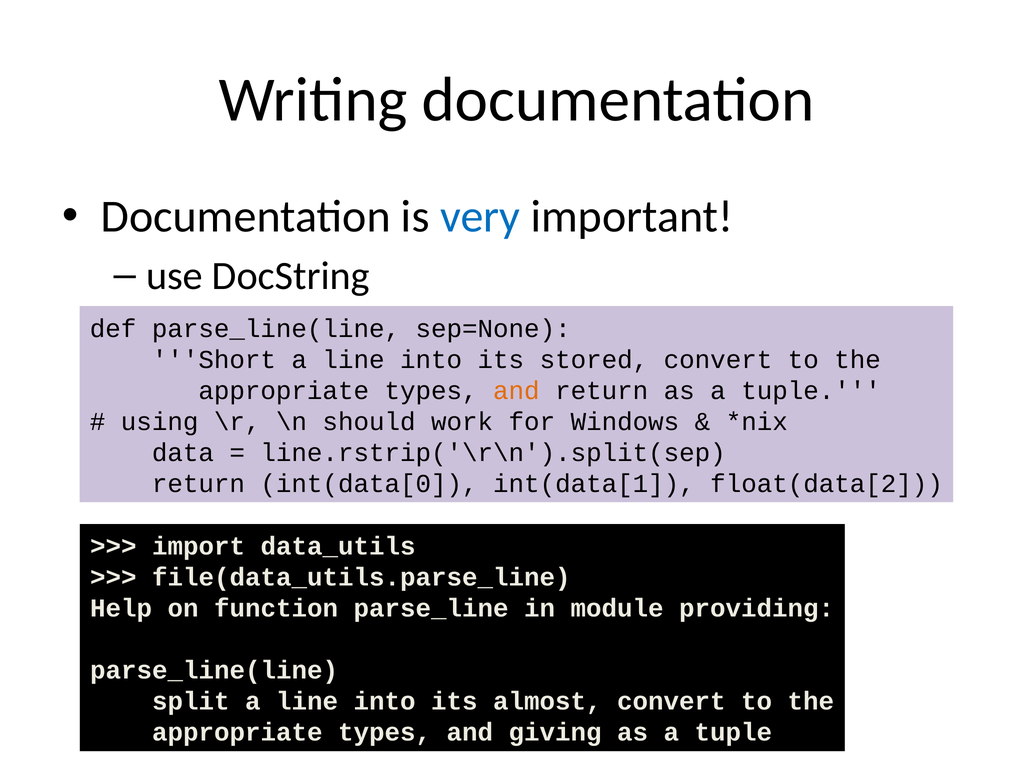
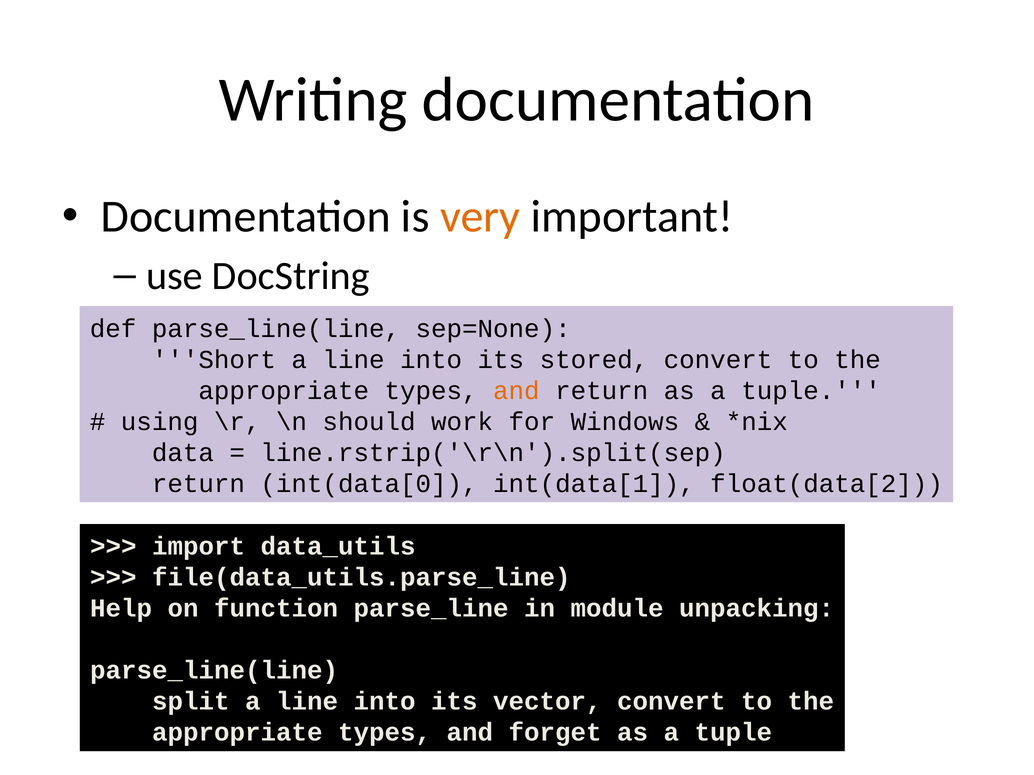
very colour: blue -> orange (480, 217)
providing: providing -> unpacking (757, 609)
almost: almost -> vector (548, 702)
giving: giving -> forget (555, 733)
